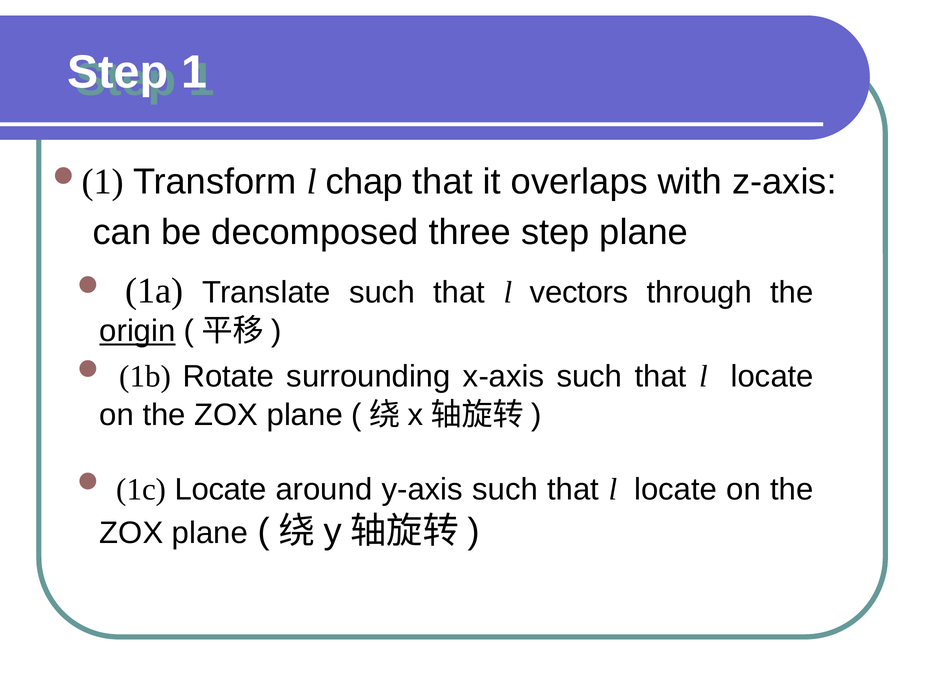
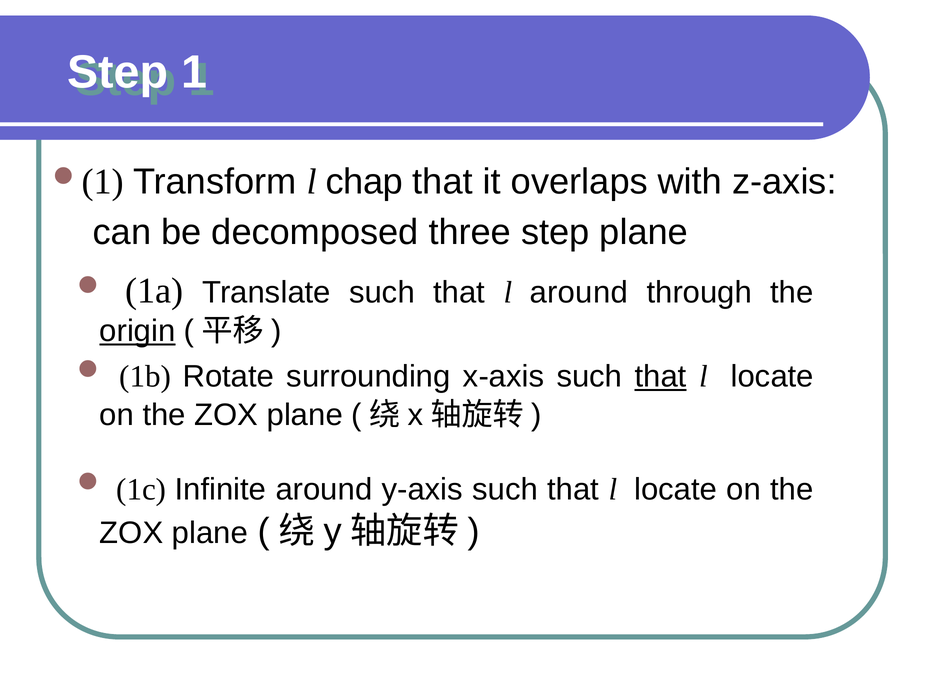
l vectors: vectors -> around (579, 293)
that underline: none -> present (661, 376)
1c Locate: Locate -> Infinite (221, 489)
